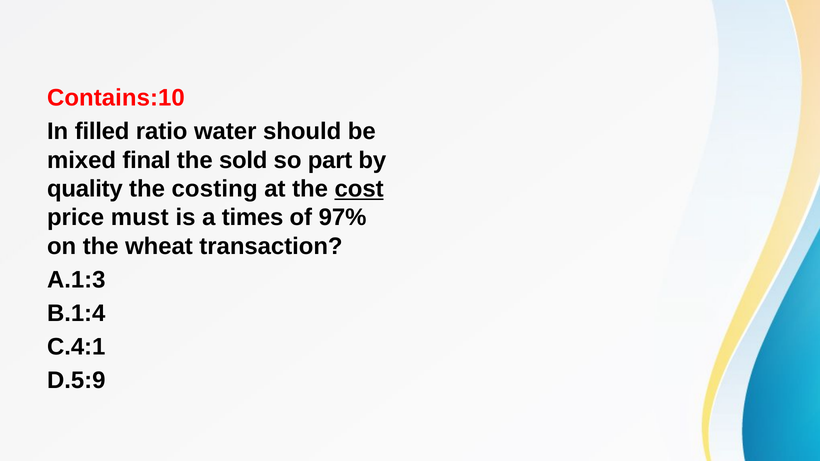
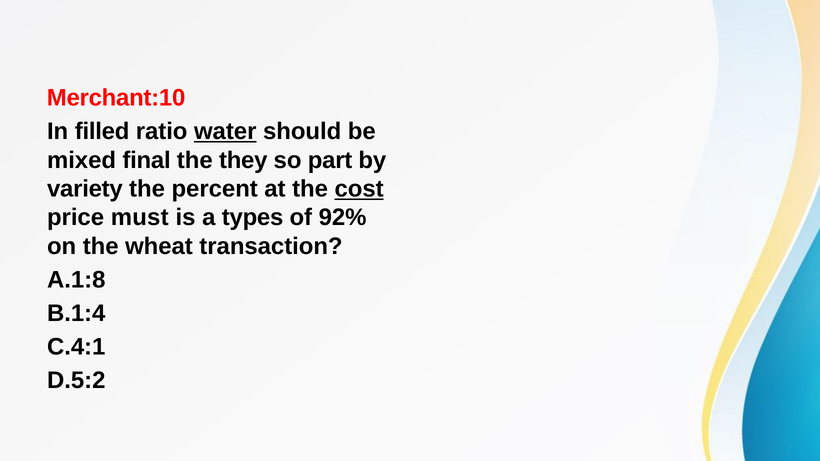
Contains:10: Contains:10 -> Merchant:10 (116, 98)
water underline: none -> present (225, 132)
sold: sold -> they (243, 160)
quality: quality -> variety (85, 189)
costing: costing -> percent (215, 189)
times: times -> types (253, 218)
97%: 97% -> 92% (343, 218)
A.1:3: A.1:3 -> A.1:8 (76, 280)
D.5:9: D.5:9 -> D.5:2 (76, 380)
